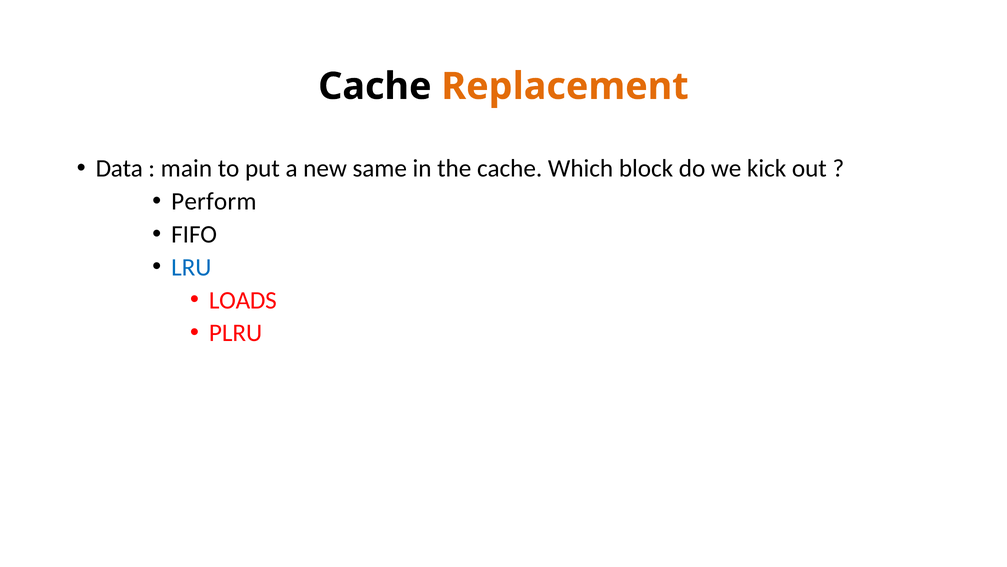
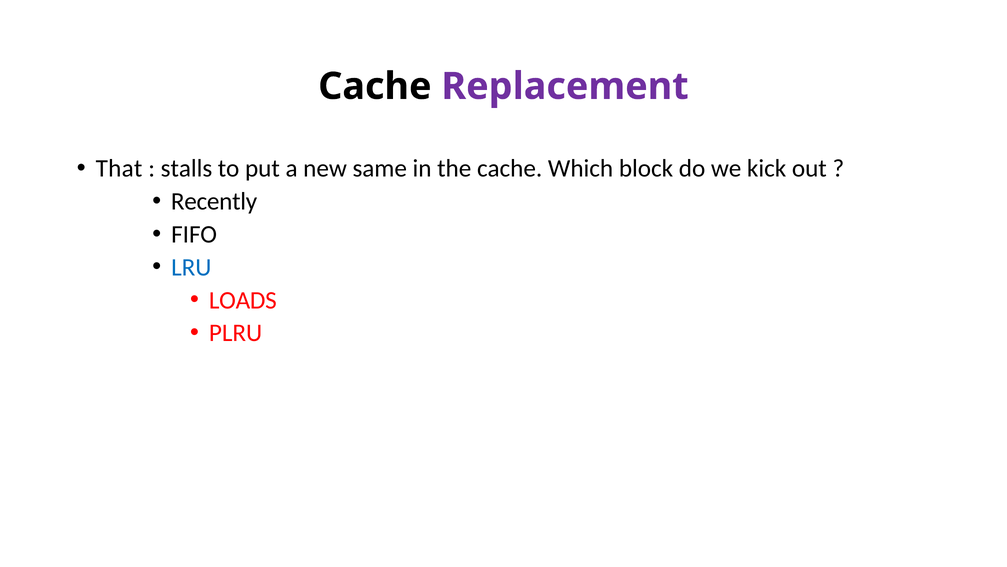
Replacement colour: orange -> purple (565, 86)
Data: Data -> That (119, 168)
main: main -> stalls (186, 168)
Perform: Perform -> Recently (214, 201)
